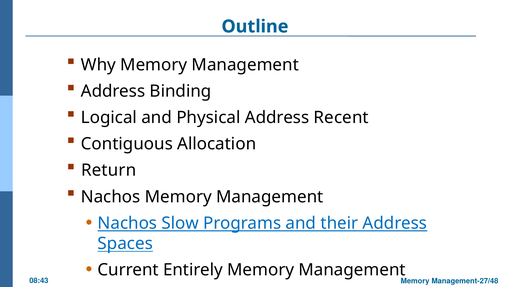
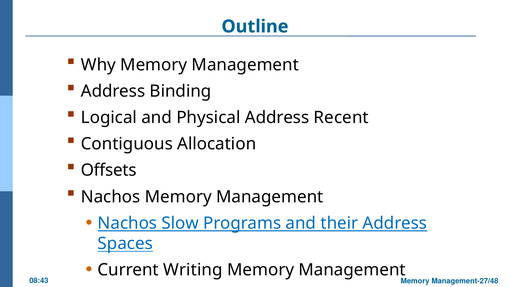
Return: Return -> Offsets (109, 170)
Entirely: Entirely -> Writing (193, 270)
